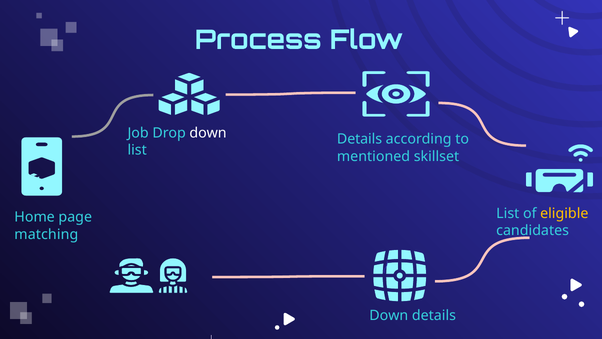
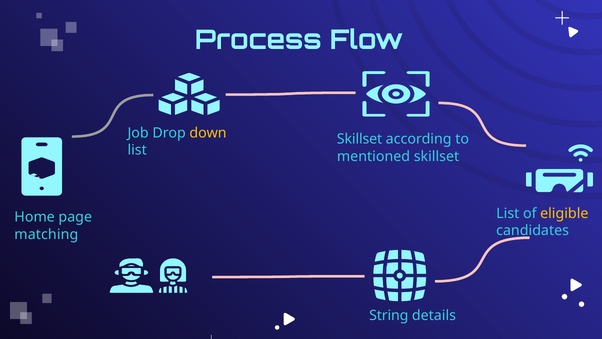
down colour: white -> yellow (208, 133)
Details: Details -> Skillset (360, 139)
Down: Down -> String (389, 315)
